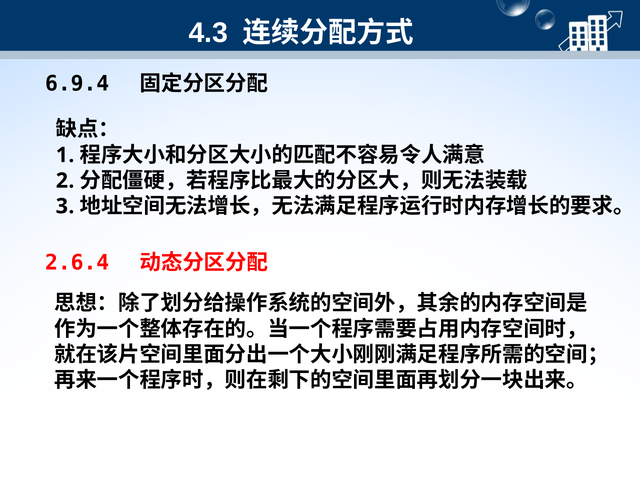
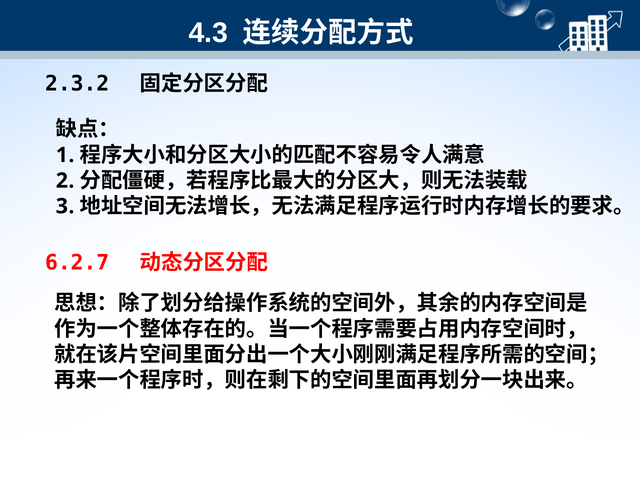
6.9.4: 6.9.4 -> 2.3.2 (77, 84)
2.6.4: 2.6.4 -> 6.2.7 (77, 263)
